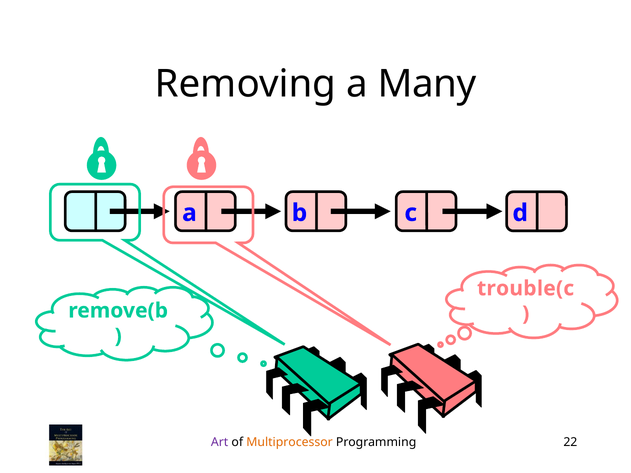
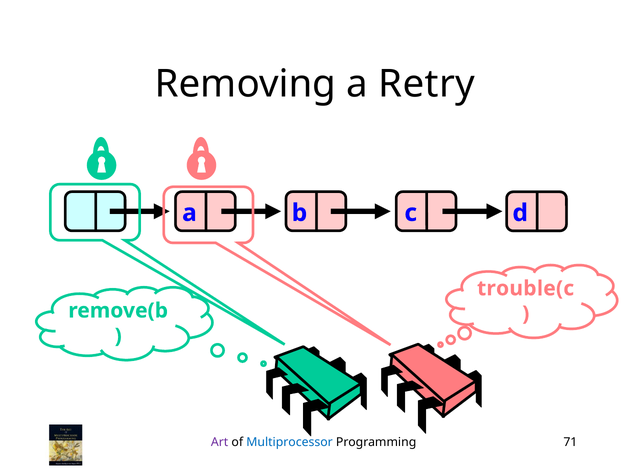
Many: Many -> Retry (427, 84)
Multiprocessor colour: orange -> blue (290, 443)
22: 22 -> 71 (570, 443)
